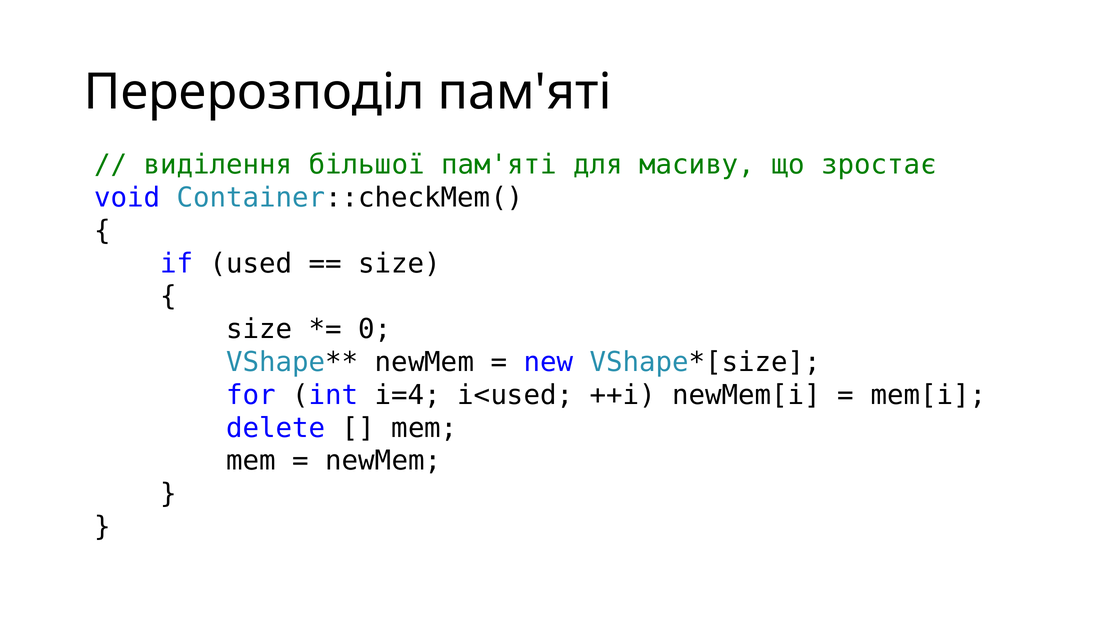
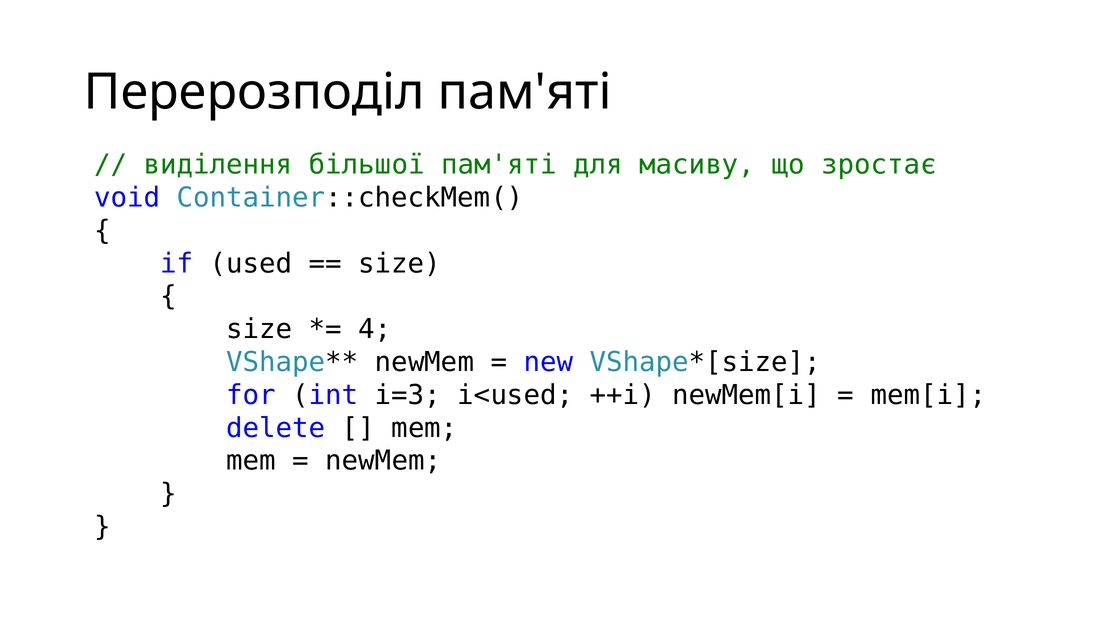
0: 0 -> 4 (375, 330)
i=4: i=4 -> i=3 (408, 395)
